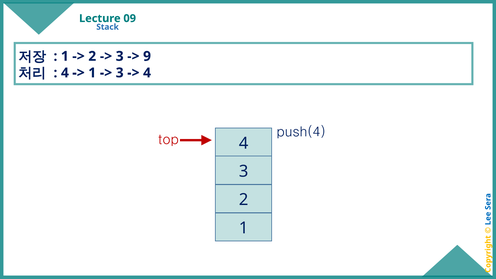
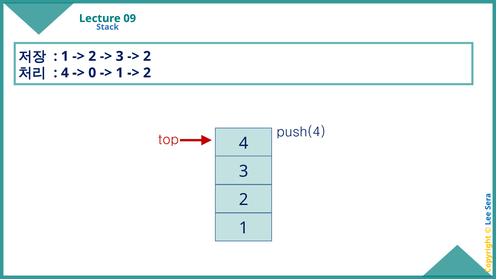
9: 9 -> 2 (147, 56)
1: 1 -> 0 (92, 73)
3: 3 -> 1 (120, 73)
4: 4 -> 2 (147, 73)
